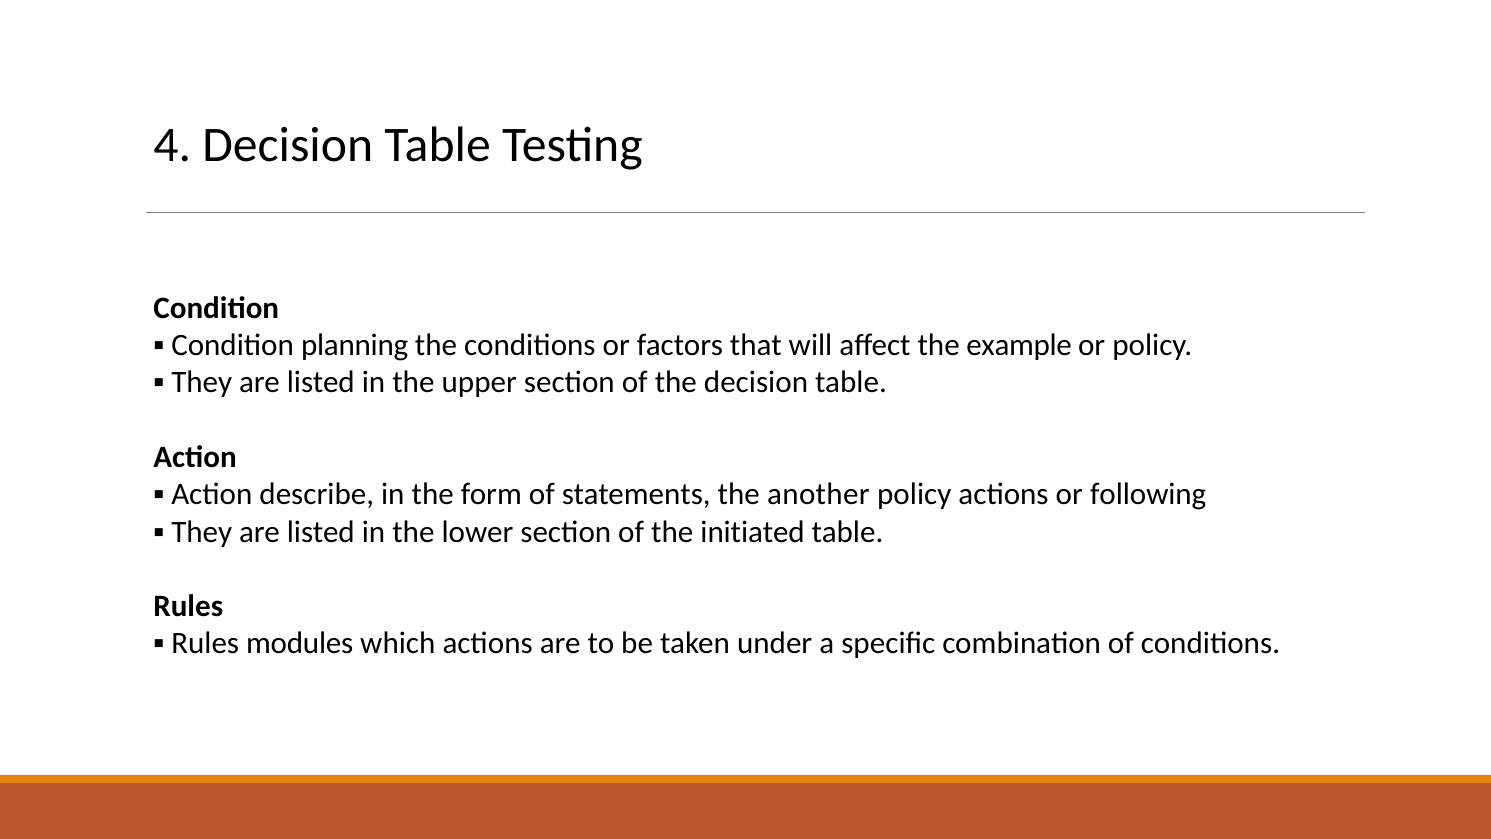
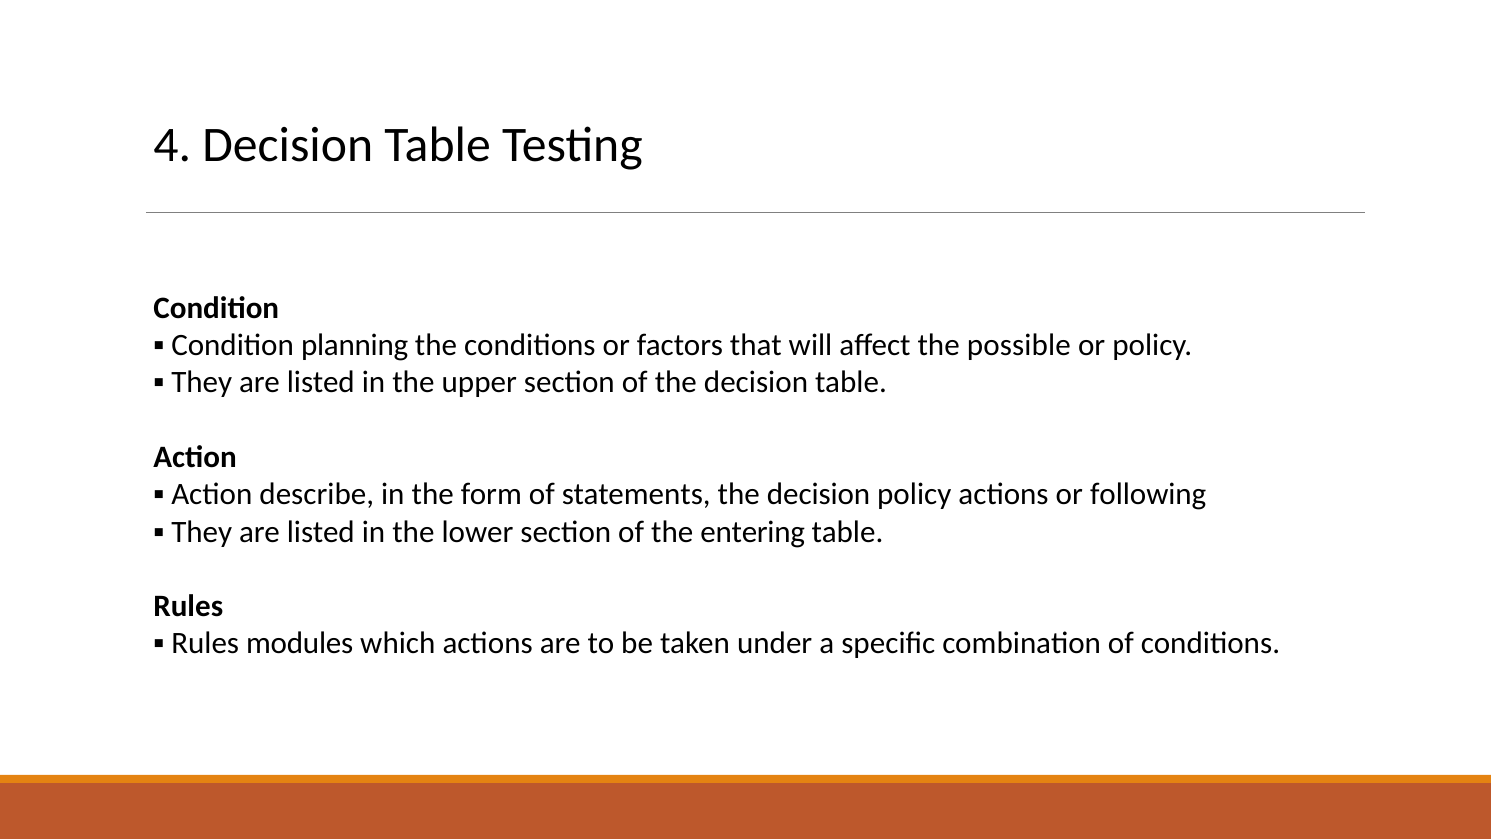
example: example -> possible (1019, 345)
statements the another: another -> decision (819, 494)
initiated: initiated -> entering (753, 532)
